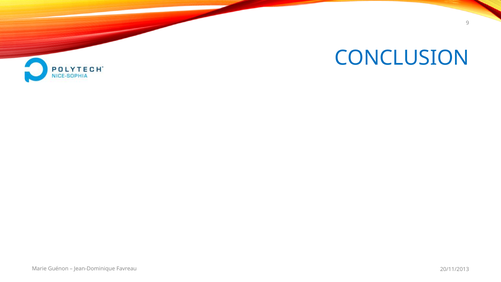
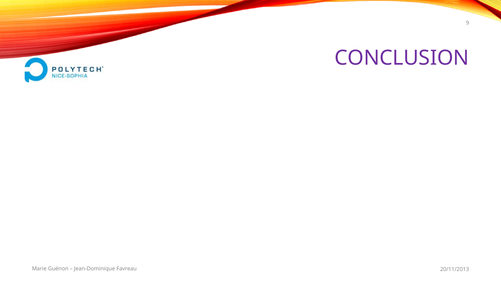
CONCLUSION colour: blue -> purple (402, 58)
